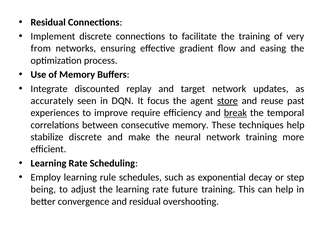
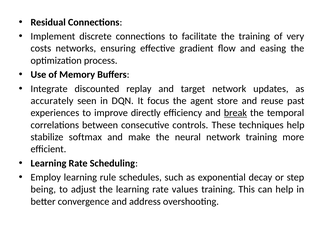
from: from -> costs (41, 48)
store underline: present -> none (228, 101)
require: require -> directly (146, 113)
consecutive memory: memory -> controls (190, 125)
stabilize discrete: discrete -> softmax (85, 137)
future: future -> values (185, 189)
and residual: residual -> address (145, 201)
